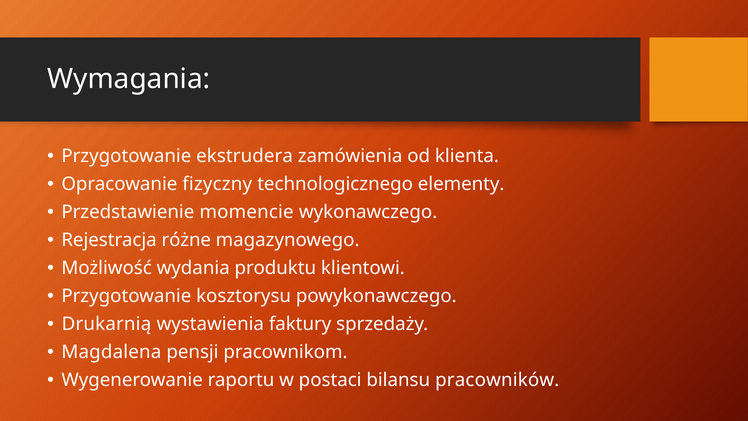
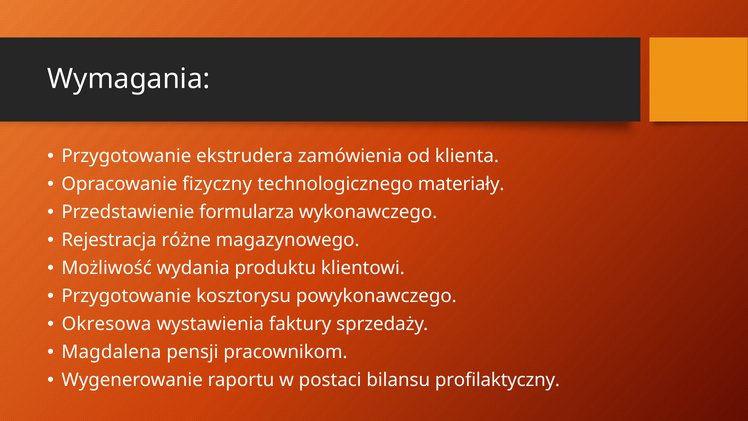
elementy: elementy -> materiały (461, 184)
momencie: momencie -> formularza (247, 212)
Drukarnią: Drukarnią -> Okresowa (106, 324)
pracowników: pracowników -> profilaktyczny (497, 380)
